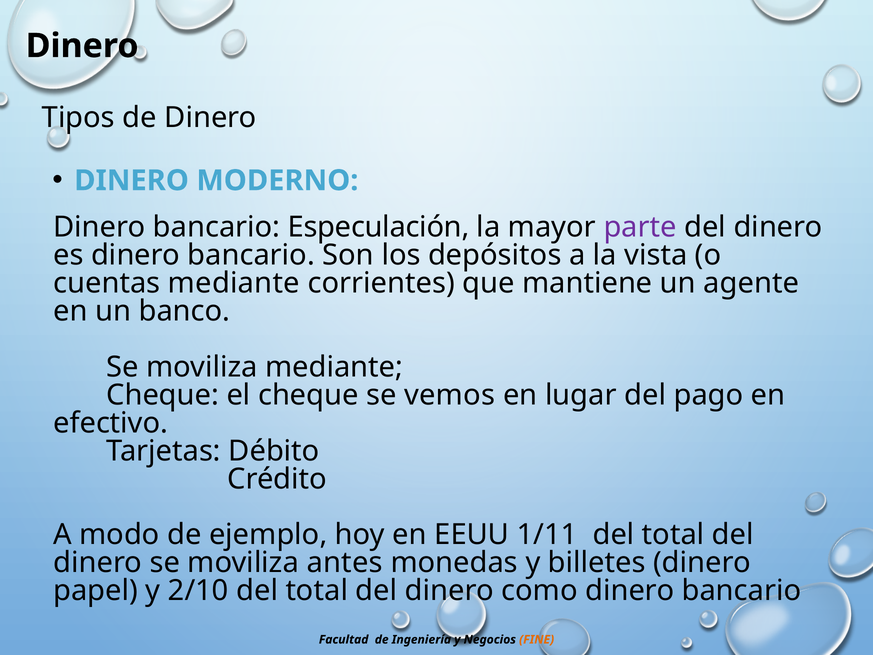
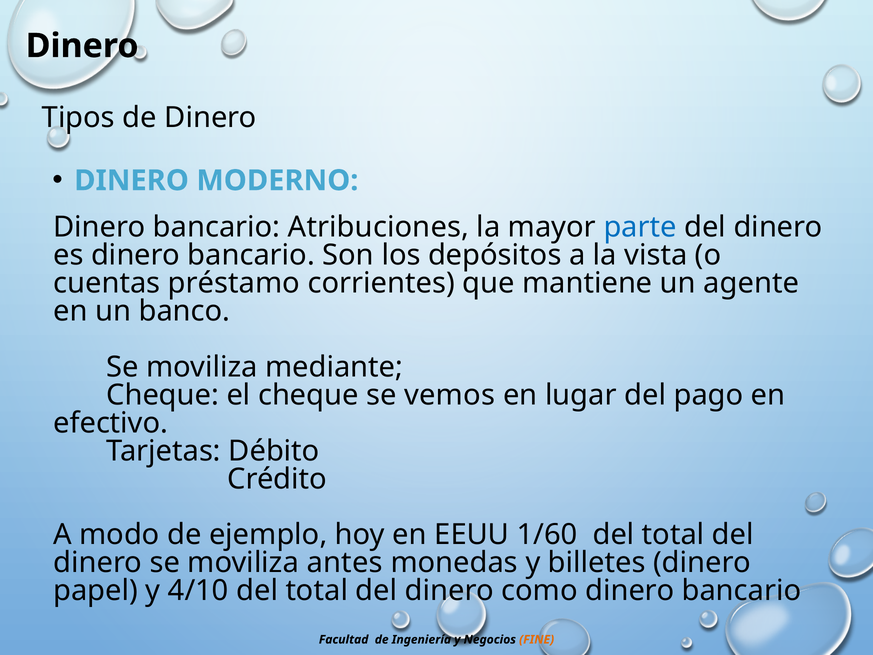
Especulación: Especulación -> Atribuciones (378, 227)
parte colour: purple -> blue (640, 227)
cuentas mediante: mediante -> préstamo (234, 283)
1/11: 1/11 -> 1/60 (547, 535)
2/10: 2/10 -> 4/10 (198, 590)
